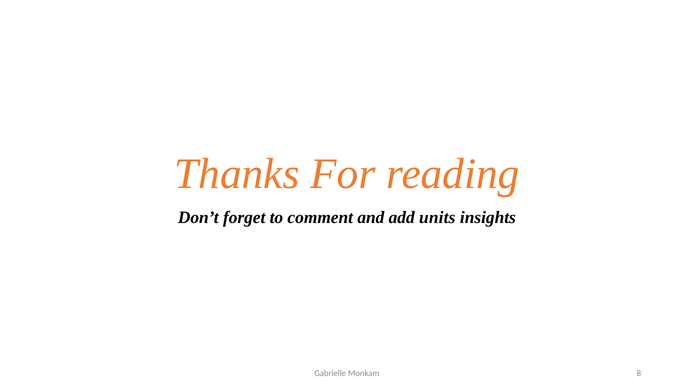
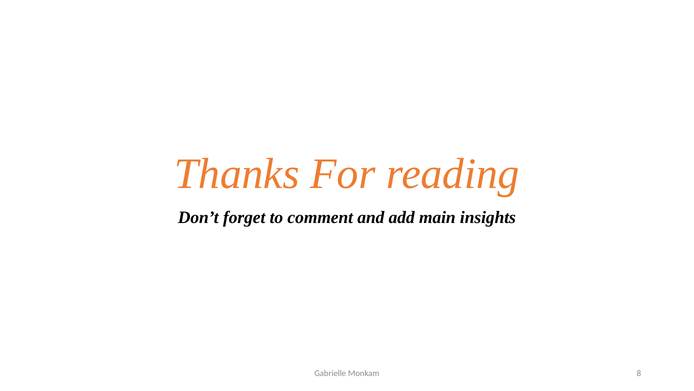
units: units -> main (437, 217)
